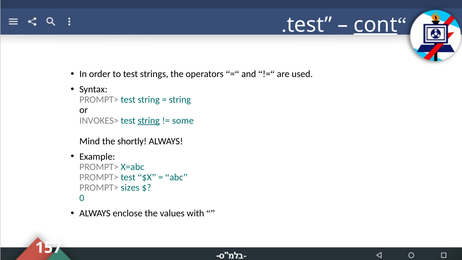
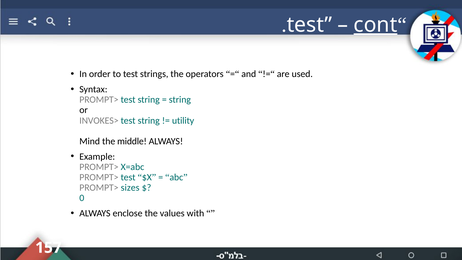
string underline: present -> none (149, 120)
some: some -> utility (183, 120)
shortly: shortly -> middle (132, 141)
